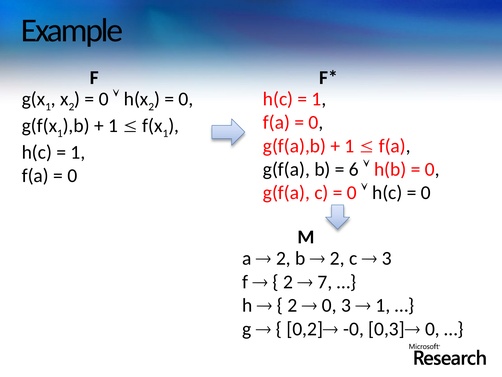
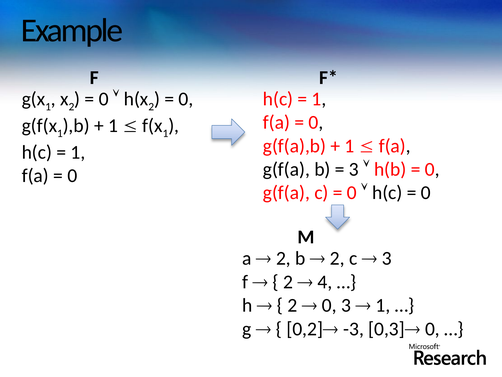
6: 6 -> 3 (354, 169)
7: 7 -> 4 (325, 282)
-0: -0 -> -3 (354, 328)
